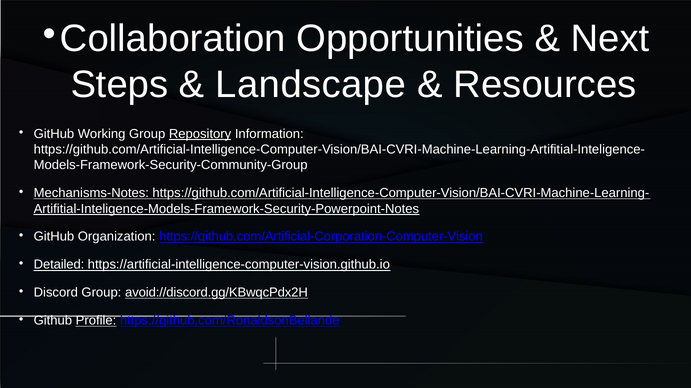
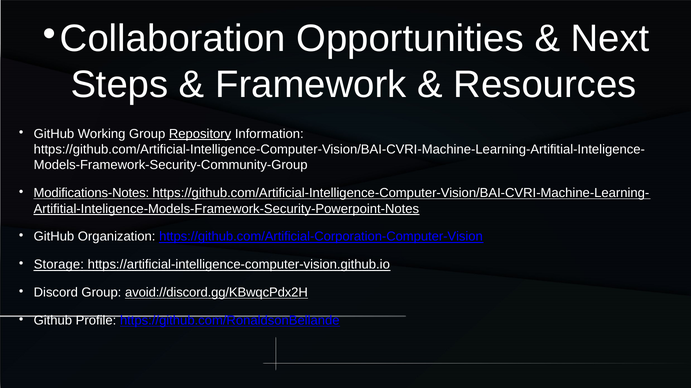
Landscape: Landscape -> Framework (311, 85)
Mechanisms-Notes: Mechanisms-Notes -> Modifications-Notes (91, 193)
Detailed: Detailed -> Storage (59, 265)
Profile underline: present -> none (96, 321)
